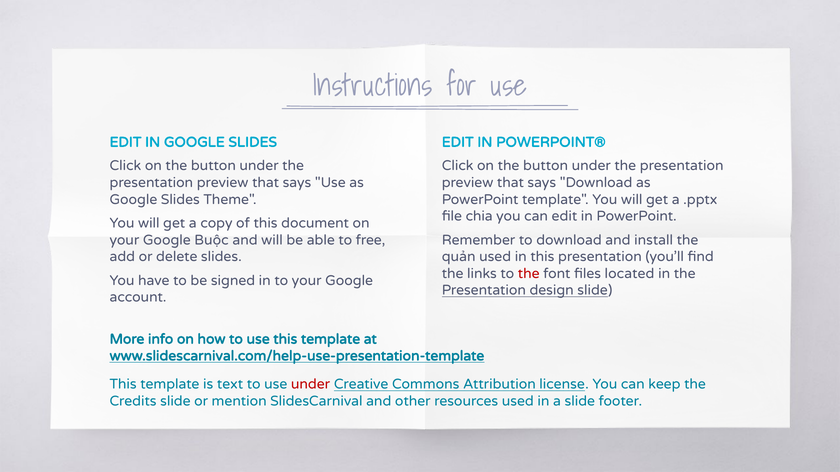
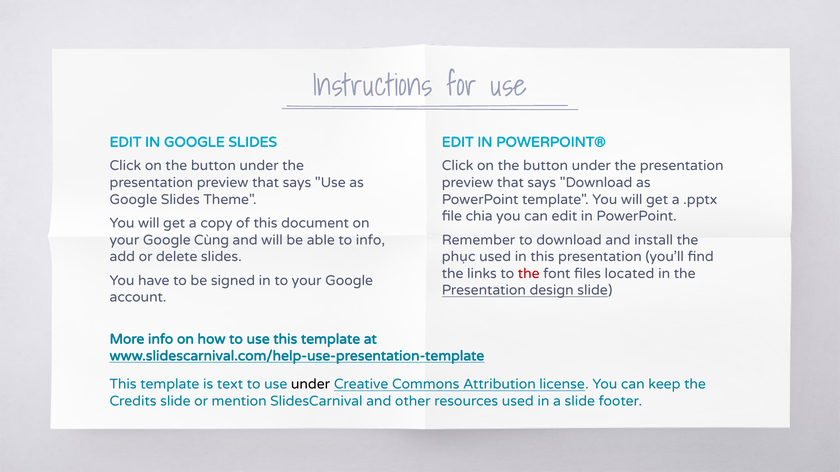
Buộc: Buộc -> Cùng (212, 240)
to free: free -> info (370, 240)
quản: quản -> phục (459, 257)
under colour: red -> black (311, 385)
